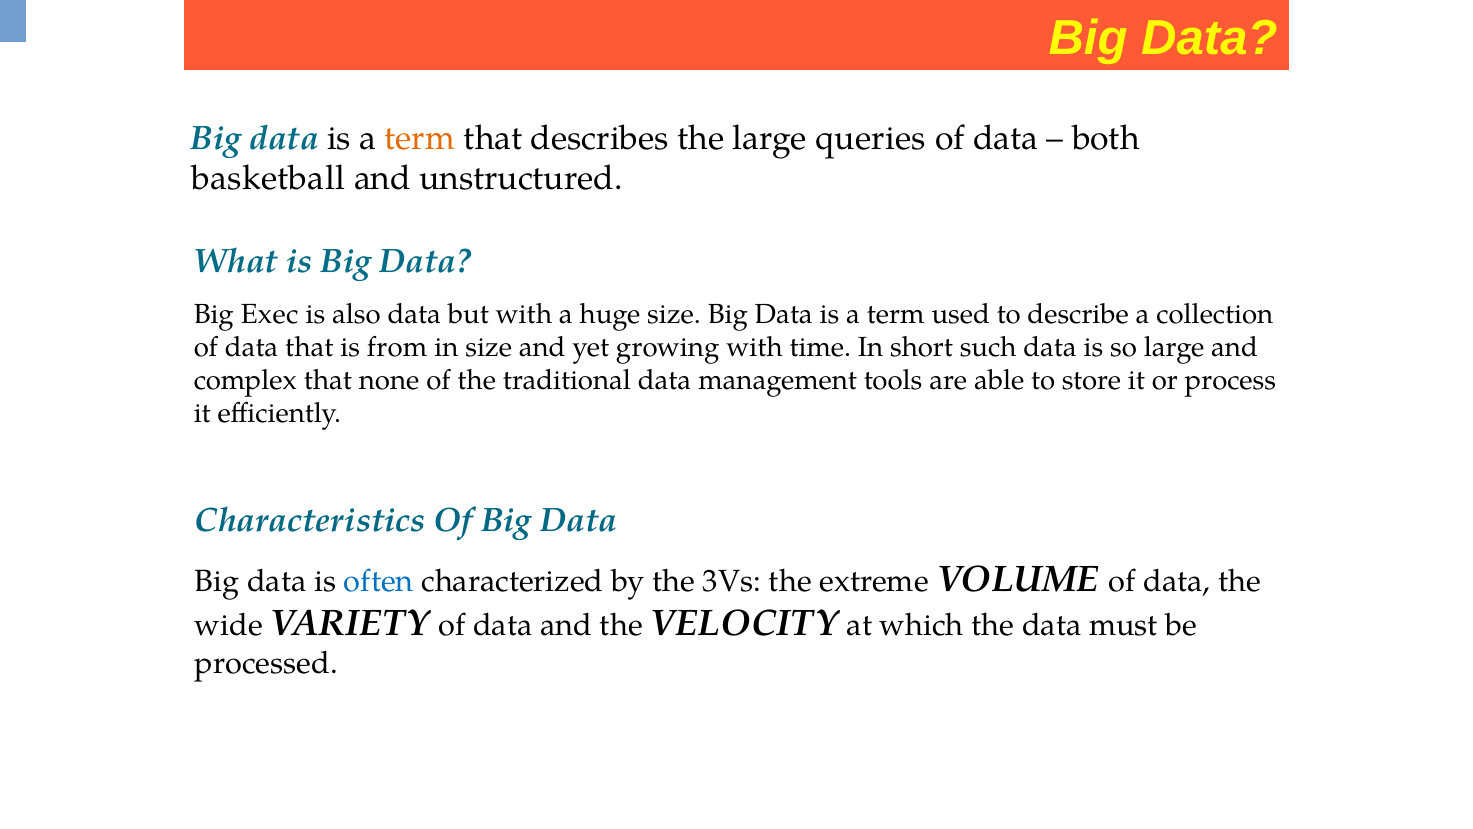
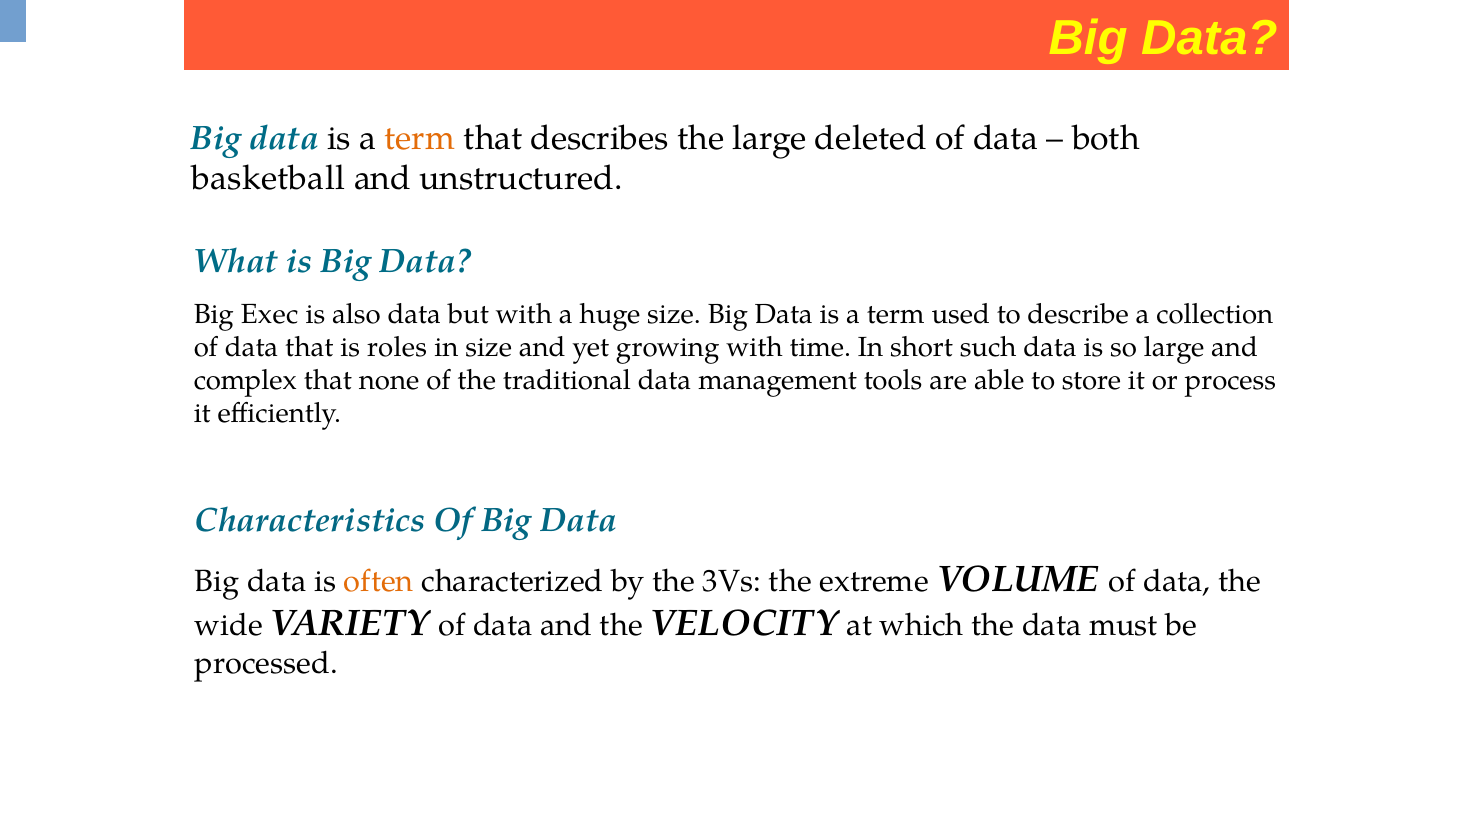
queries: queries -> deleted (871, 138)
from: from -> roles (397, 347)
often colour: blue -> orange (379, 581)
